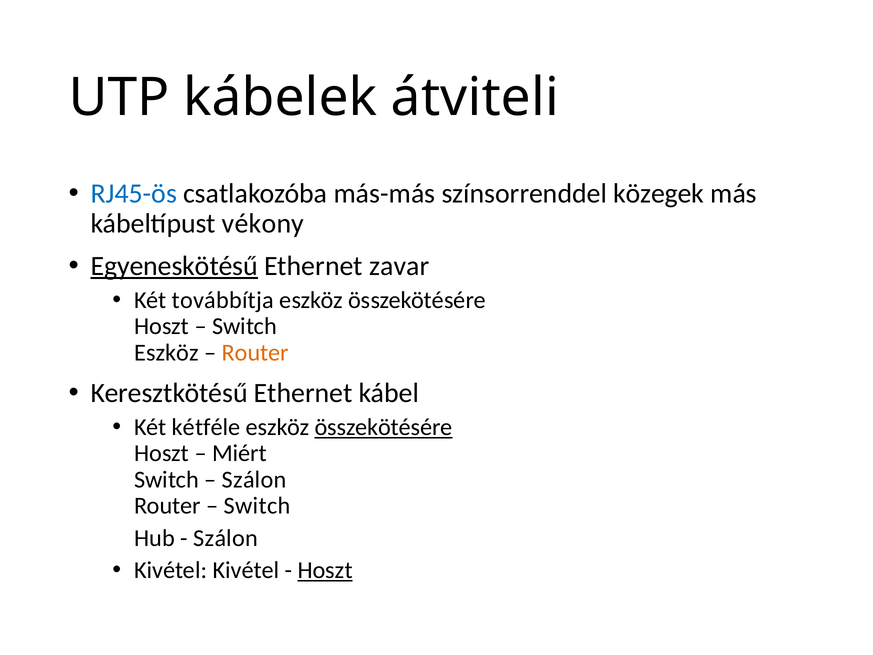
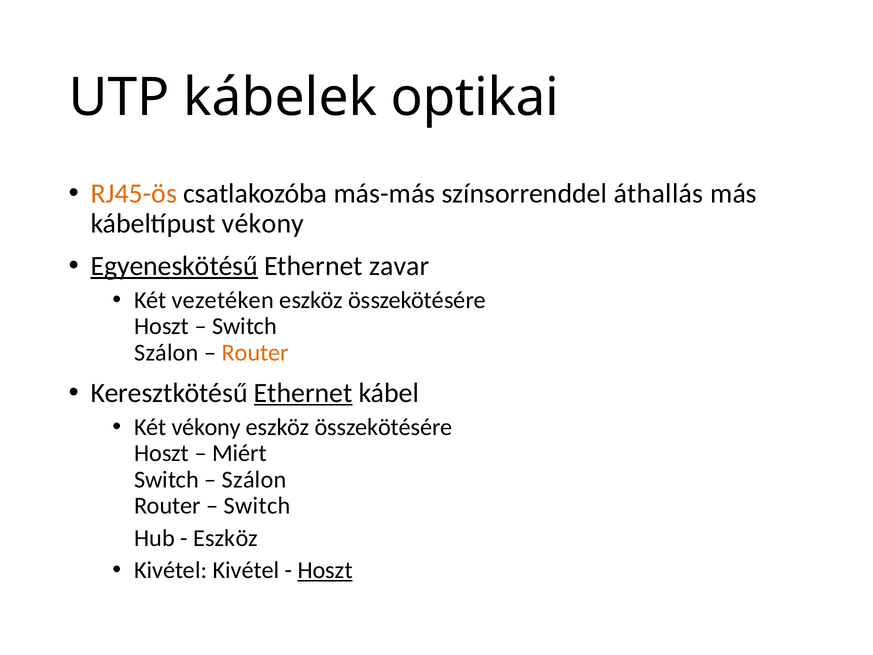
átviteli: átviteli -> optikai (475, 98)
RJ45-ös colour: blue -> orange (134, 194)
közegek: közegek -> áthallás (658, 194)
továbbítja: továbbítja -> vezetéken (223, 300)
Eszköz: Eszköz -> Szálon (166, 353)
Ethernet underline: none -> present (303, 393)
Két kétféle: kétféle -> vékony (206, 427)
összekötésére underline: present -> none (384, 427)
Szálon: Szálon -> Eszköz (226, 538)
